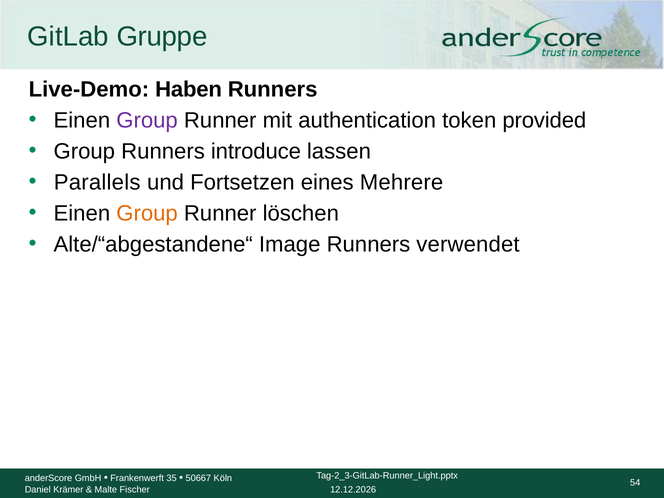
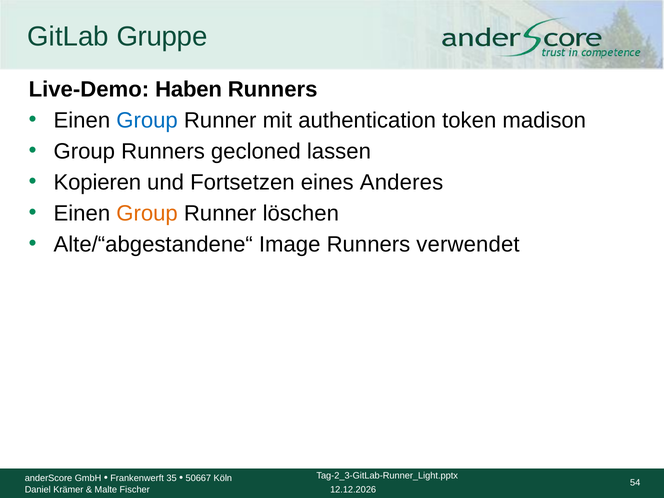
Group colour: purple -> blue (147, 120)
provided: provided -> madison (544, 120)
introduce: introduce -> gecloned (256, 151)
Parallels: Parallels -> Kopieren (97, 182)
Mehrere: Mehrere -> Anderes (402, 182)
